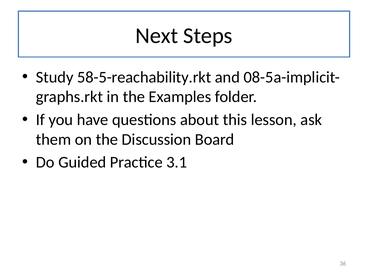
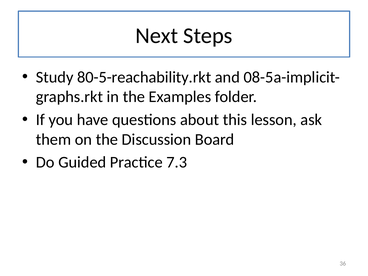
58-5-reachability.rkt: 58-5-reachability.rkt -> 80-5-reachability.rkt (144, 77)
3.1: 3.1 -> 7.3 (177, 162)
